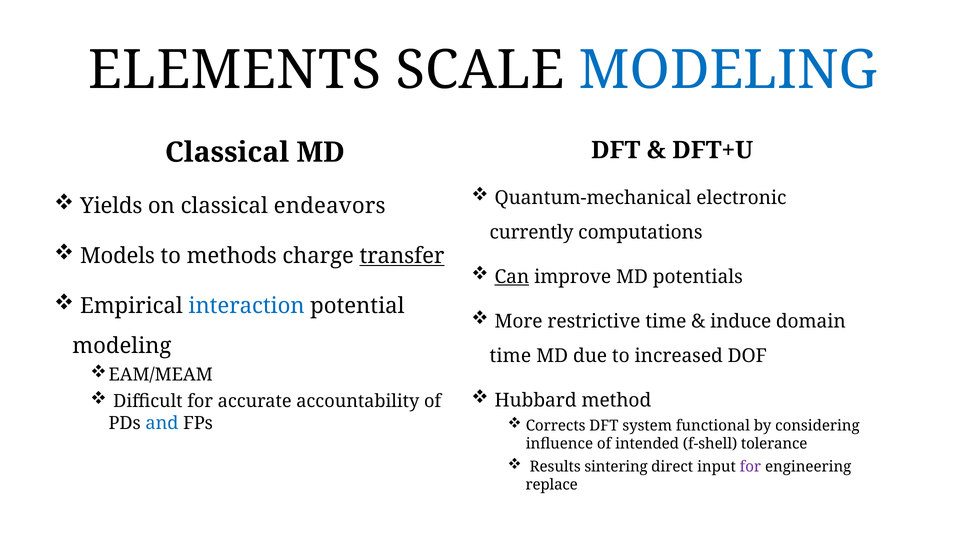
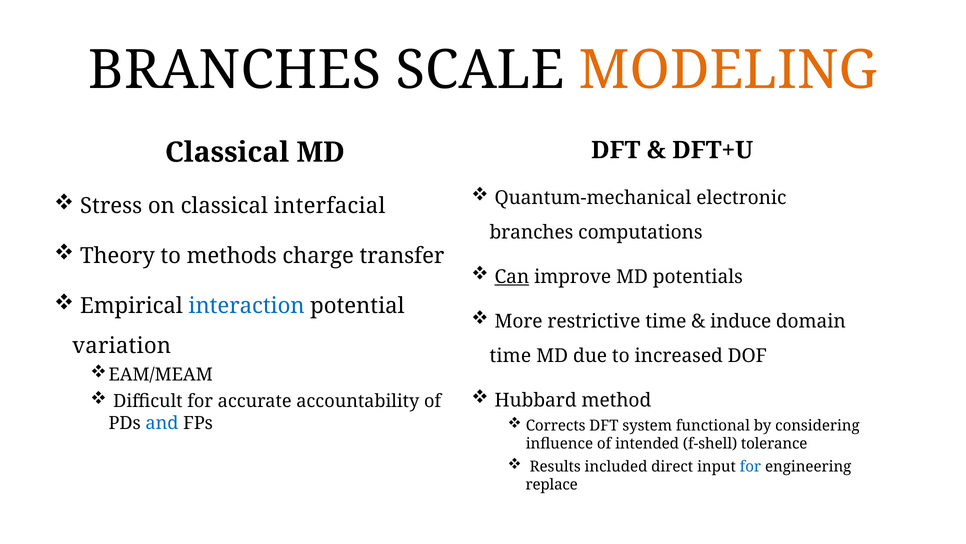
ELEMENTS: ELEMENTS -> BRANCHES (235, 70)
MODELING colour: blue -> orange (728, 70)
Yields: Yields -> Stress (111, 206)
endeavors: endeavors -> interfacial (330, 206)
currently: currently -> branches (531, 232)
Models: Models -> Theory (117, 256)
transfer underline: present -> none (402, 256)
modeling: modeling -> variation (122, 345)
sintering: sintering -> included (616, 466)
for colour: purple -> blue (750, 466)
